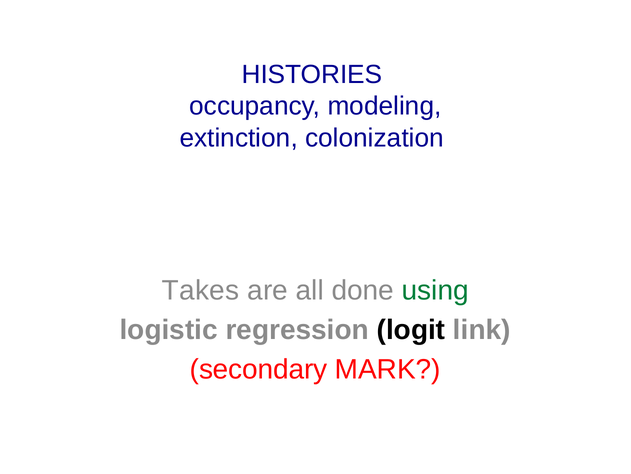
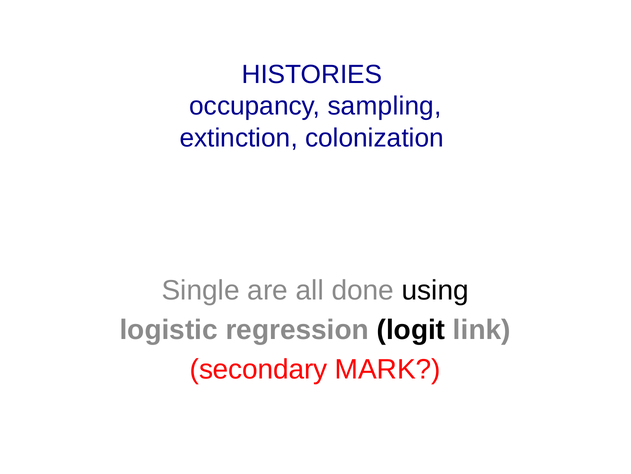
modeling: modeling -> sampling (384, 106)
Takes: Takes -> Single (201, 290)
using colour: green -> black (435, 290)
